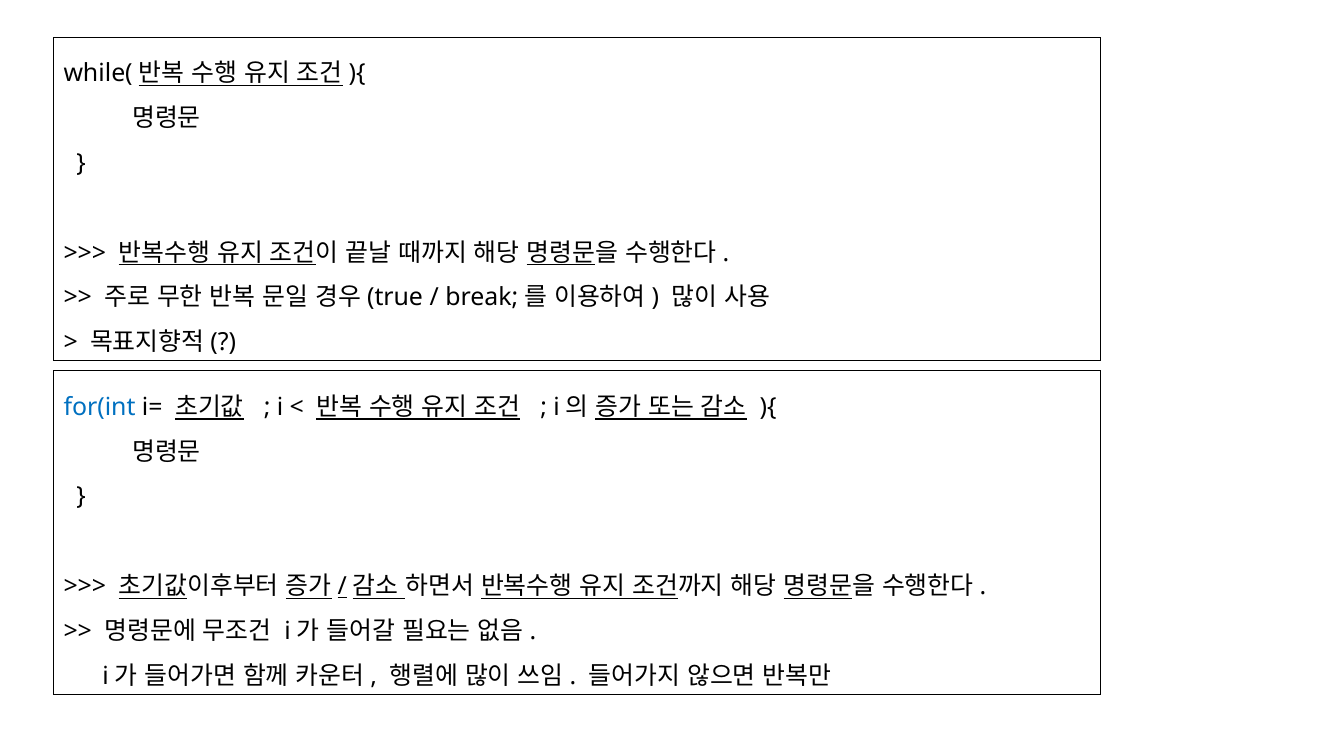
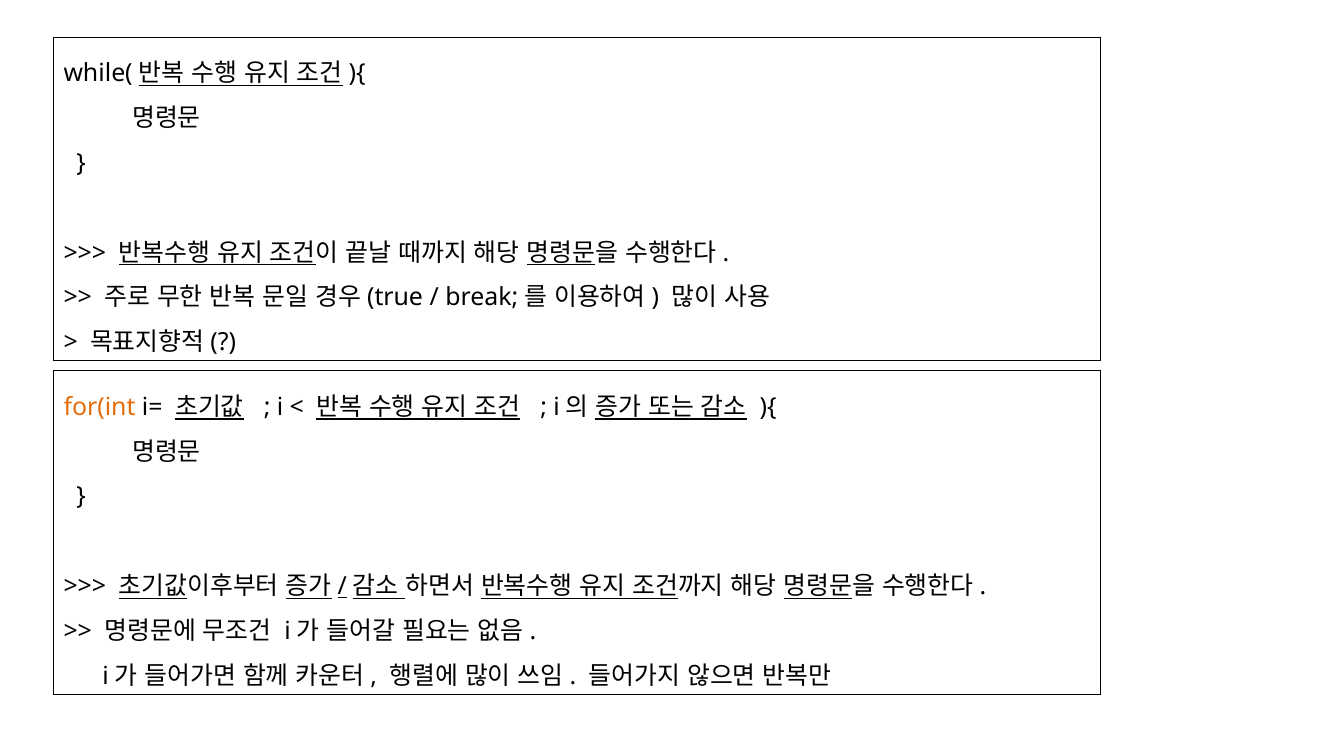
for(int colour: blue -> orange (100, 407)
